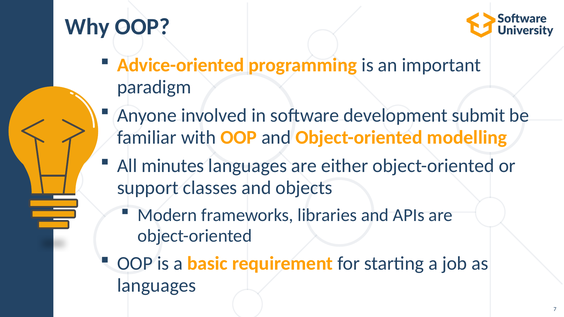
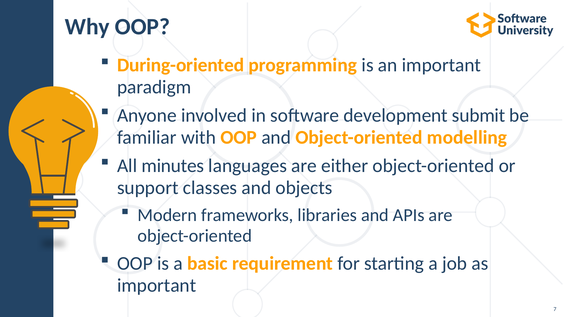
Advice-oriented: Advice-oriented -> During-oriented (181, 65)
languages: languages -> important (157, 286)
